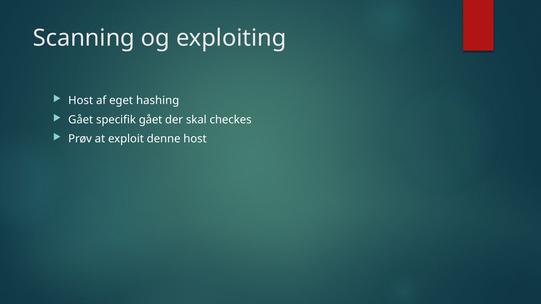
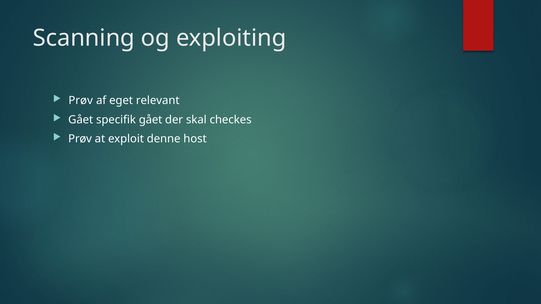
Host: Host -> Prøv (81, 101)
hashing: hashing -> relevant (158, 101)
